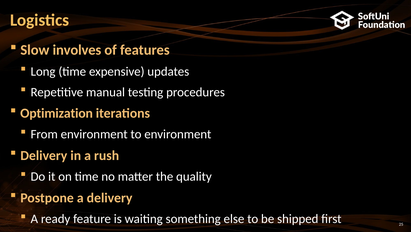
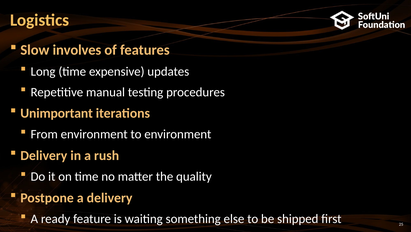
Optimization: Optimization -> Unimportant (57, 113)
